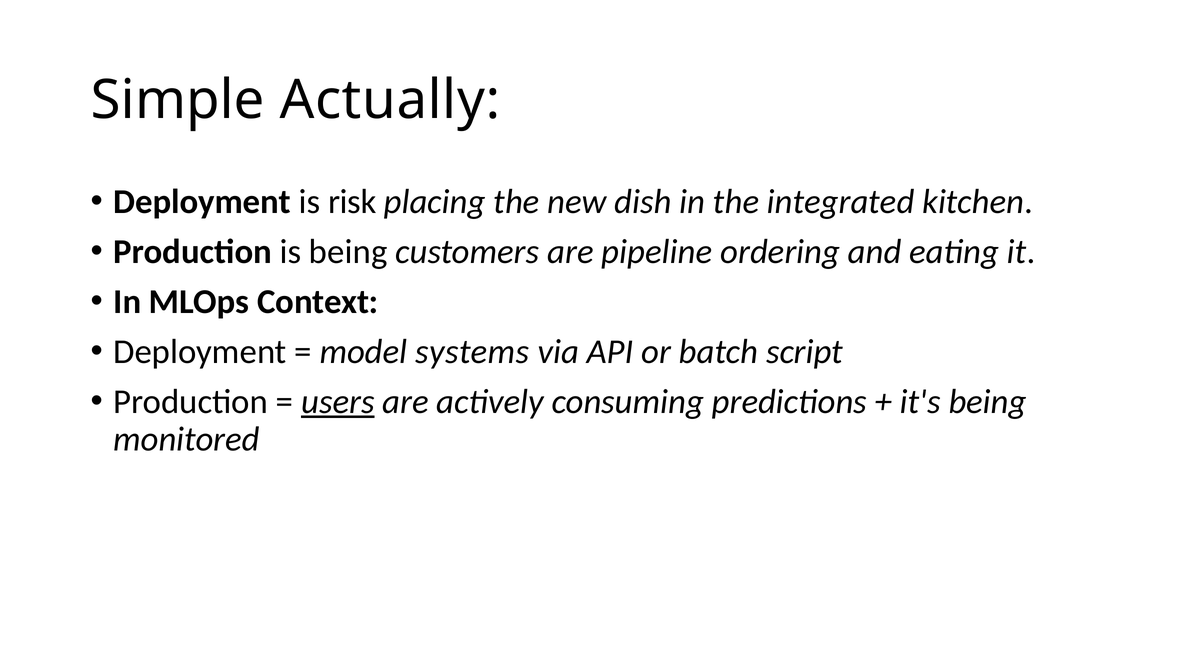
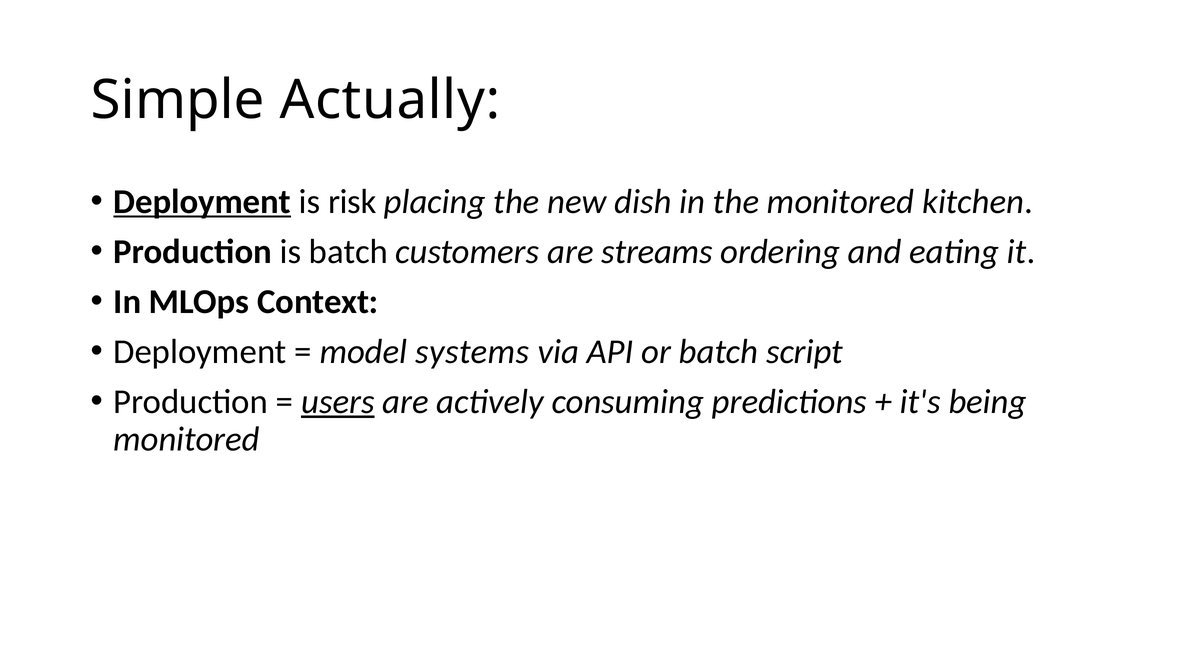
Deployment underline: none -> present (202, 202)
the integrated: integrated -> monitored (841, 202)
is being: being -> batch (348, 252)
pipeline: pipeline -> streams (657, 252)
